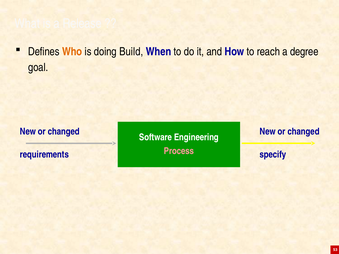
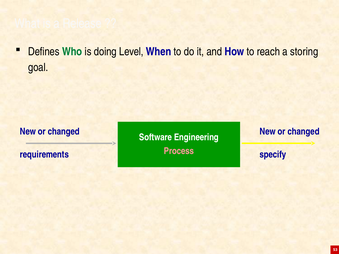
Who colour: orange -> green (72, 52)
Build: Build -> Level (131, 52)
degree: degree -> storing (304, 52)
